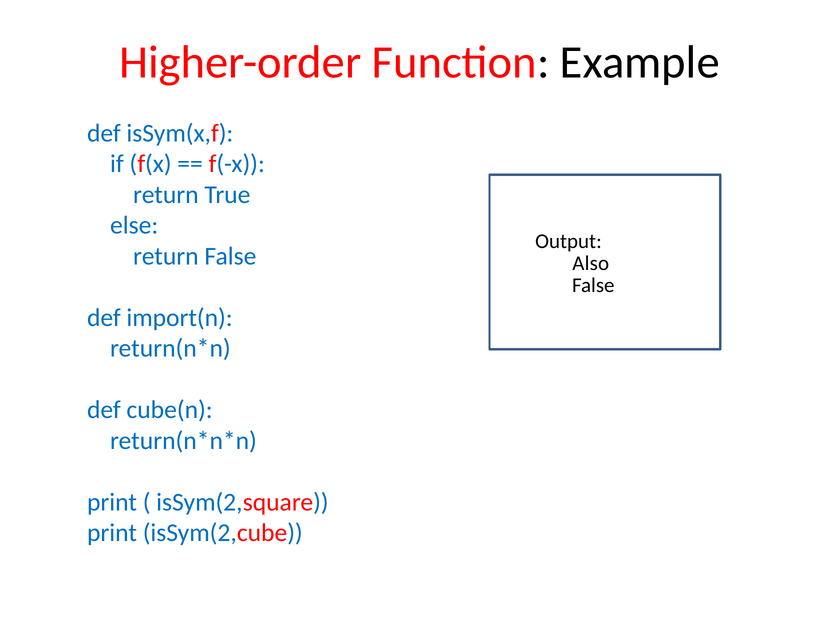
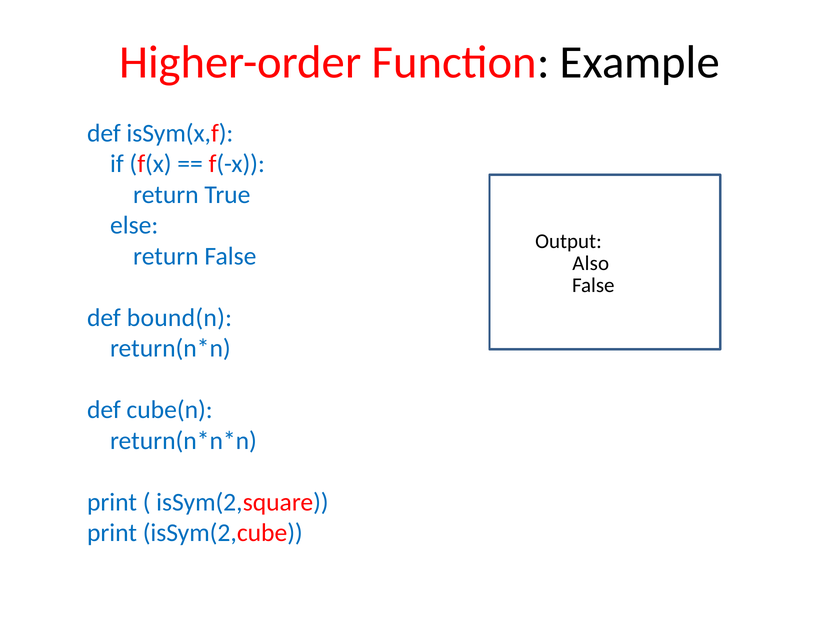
import(n: import(n -> bound(n (179, 318)
